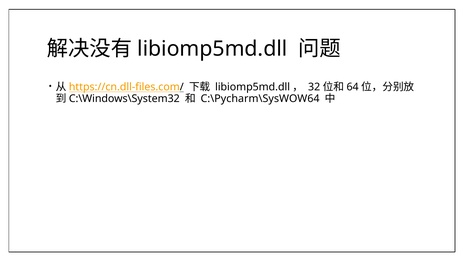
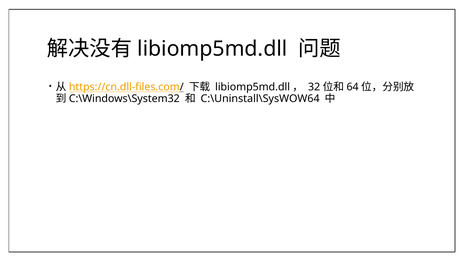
C:\Pycharm\SysWOW64: C:\Pycharm\SysWOW64 -> C:\Uninstall\SysWOW64 (260, 99)
